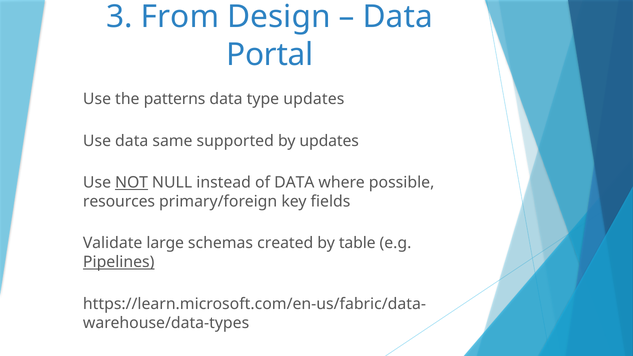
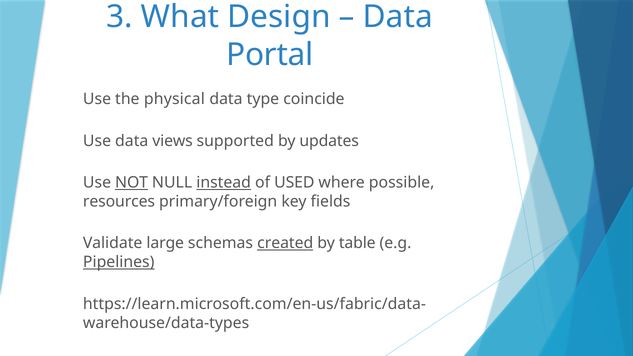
From: From -> What (180, 17)
patterns: patterns -> physical (174, 99)
type updates: updates -> coincide (314, 99)
same: same -> views (173, 141)
instead underline: none -> present (224, 183)
of DATA: DATA -> USED (294, 183)
created underline: none -> present (285, 243)
